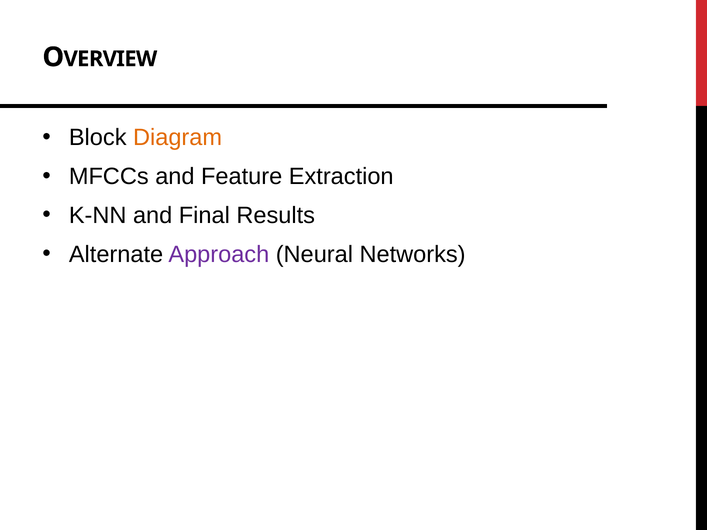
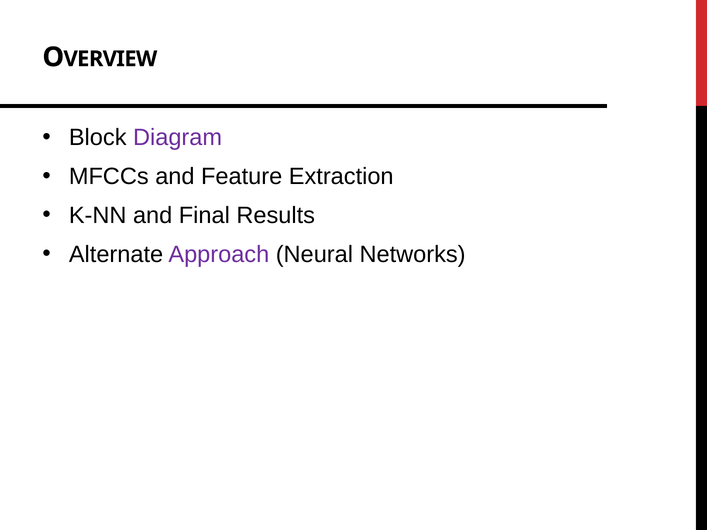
Diagram colour: orange -> purple (178, 138)
